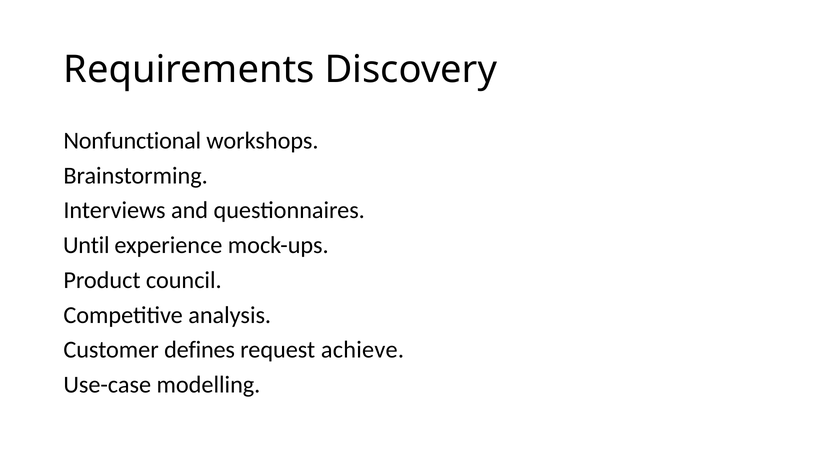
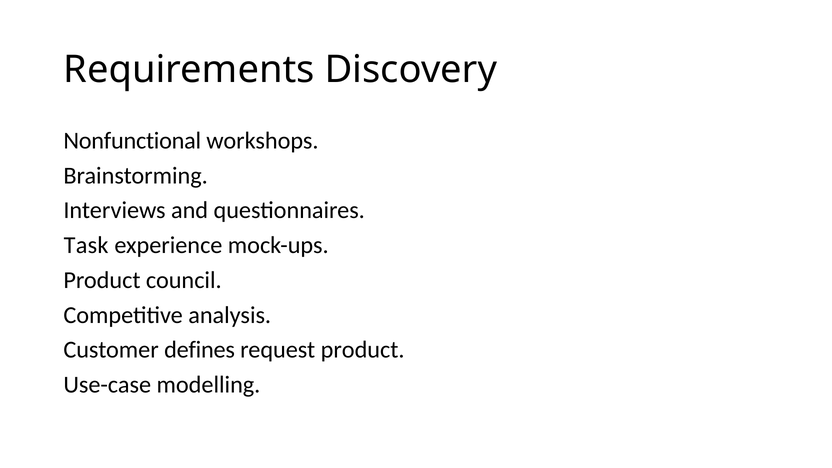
Until: Until -> Task (86, 245)
request achieve: achieve -> product (363, 350)
